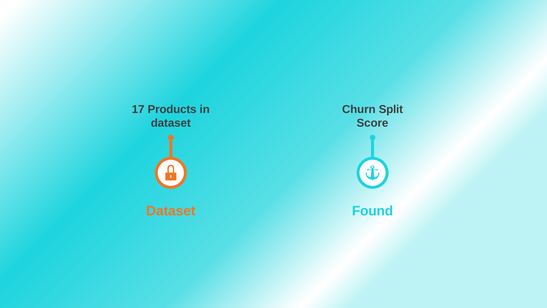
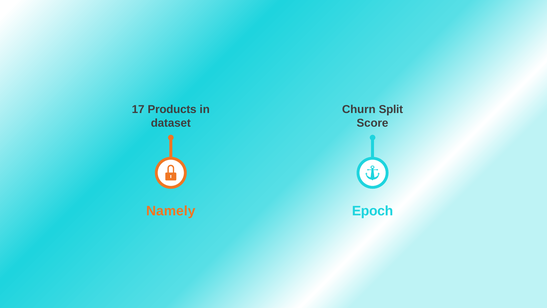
Dataset: Dataset -> Namely (171, 211)
Found: Found -> Epoch (373, 211)
